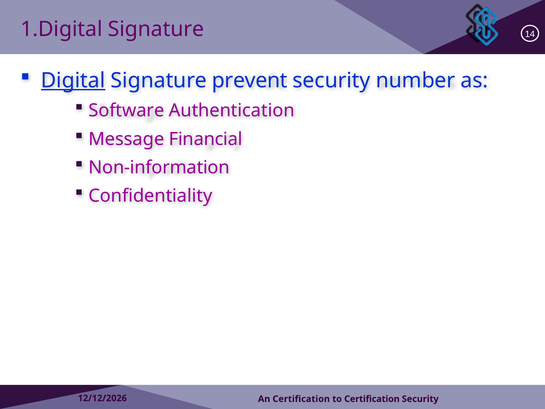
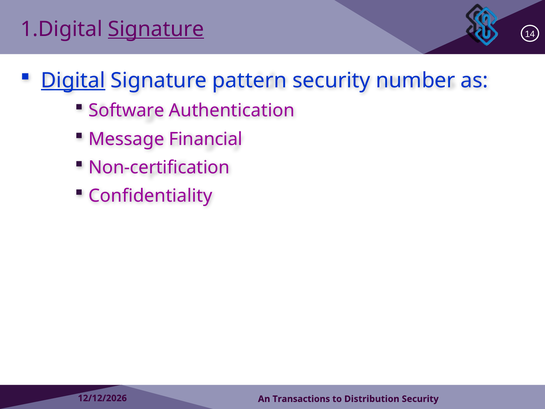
Signature underline: none -> present (156, 29)
prevent: prevent -> pattern (250, 80)
Non-information: Non-information -> Non-certification (159, 167)
An Certification: Certification -> Transactions (301, 399)
to Certification: Certification -> Distribution (372, 399)
